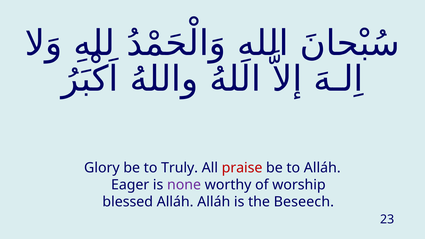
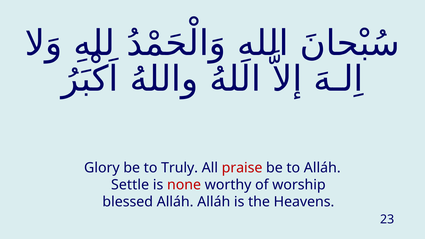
Eager: Eager -> Settle (130, 185)
none colour: purple -> red (184, 185)
Beseech: Beseech -> Heavens (304, 202)
